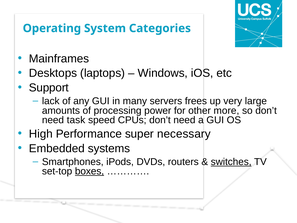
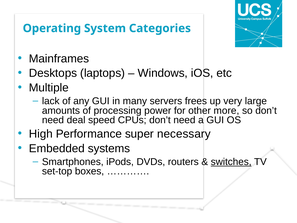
Support: Support -> Multiple (49, 88)
task: task -> deal (76, 120)
boxes underline: present -> none (89, 171)
